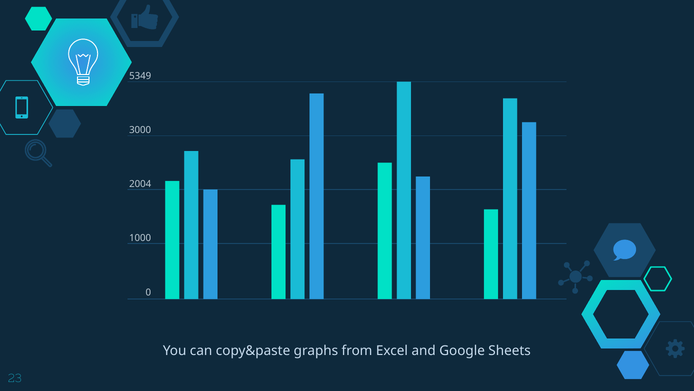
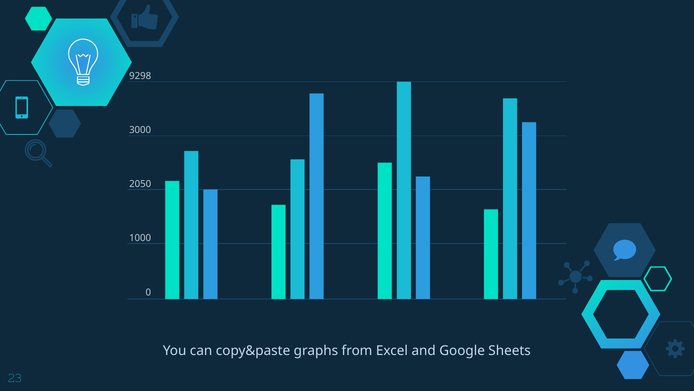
5349: 5349 -> 9298 (140, 76)
2004: 2004 -> 2050 (140, 184)
